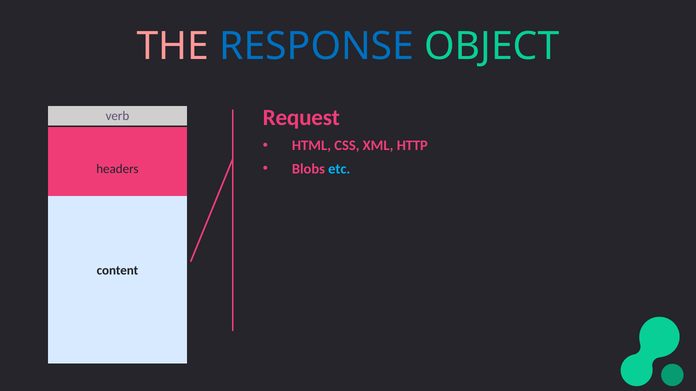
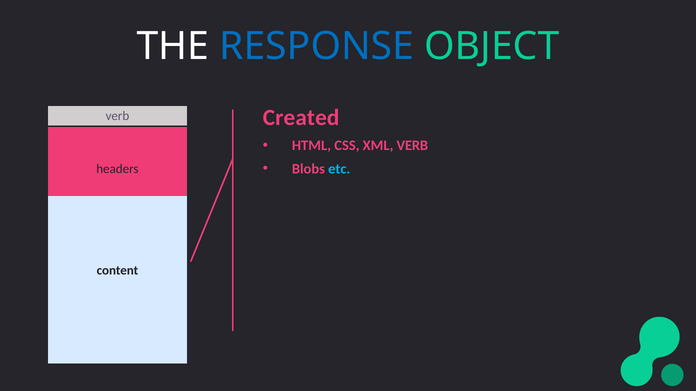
THE colour: pink -> white (173, 46)
Request: Request -> Created (301, 118)
XML HTTP: HTTP -> VERB (412, 146)
